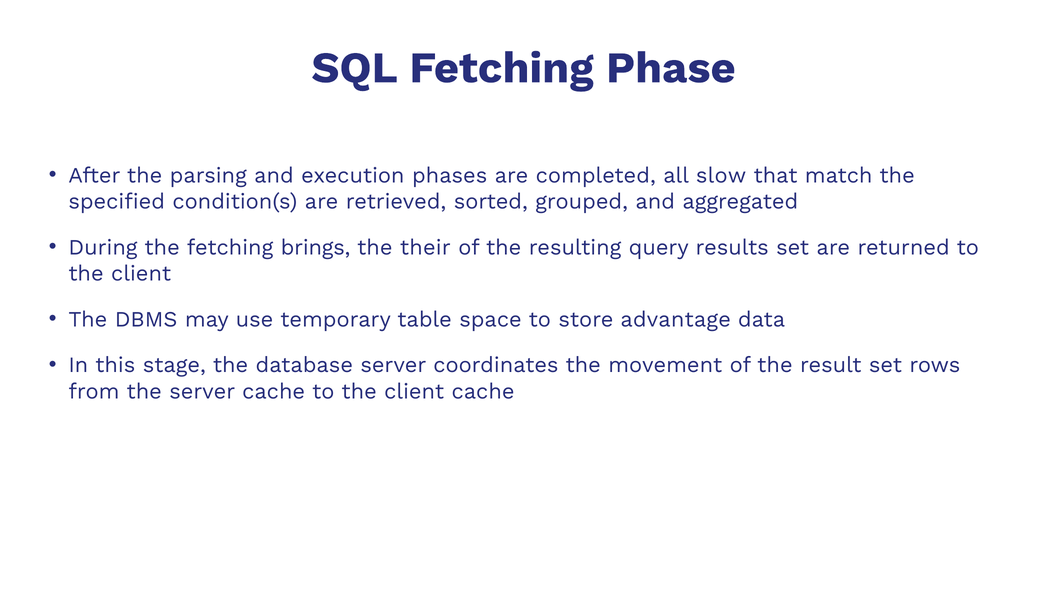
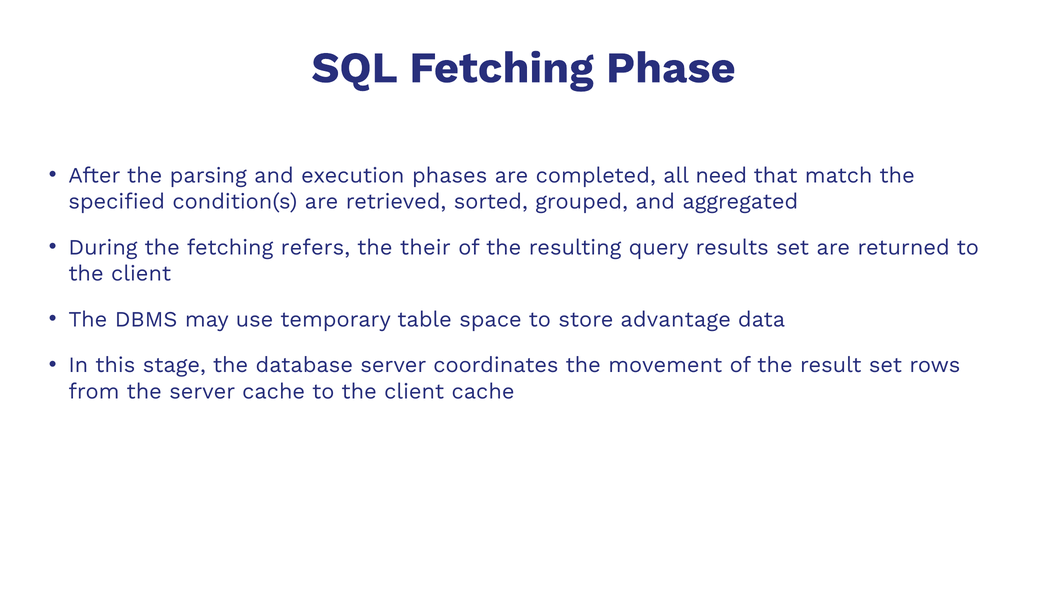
slow: slow -> need (721, 175)
brings: brings -> refers (315, 247)
